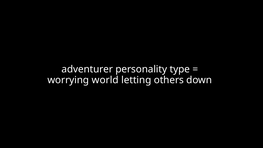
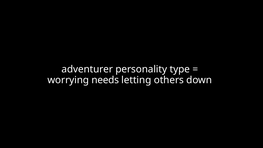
world: world -> needs (105, 80)
